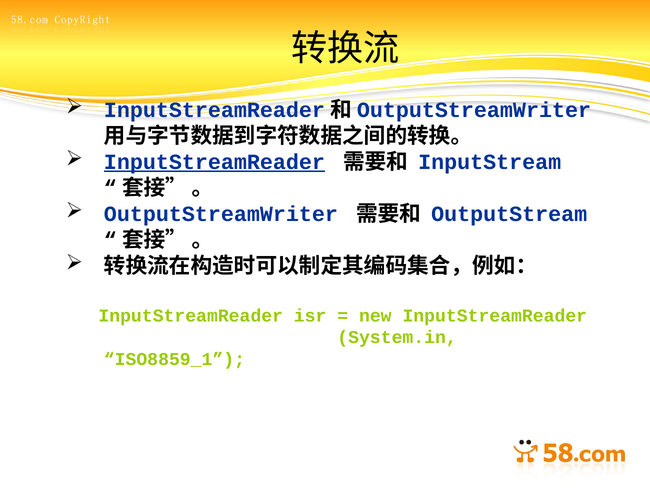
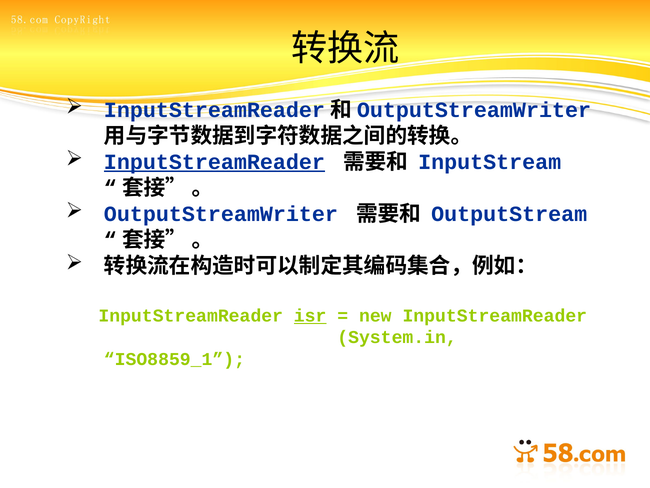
isr underline: none -> present (310, 315)
